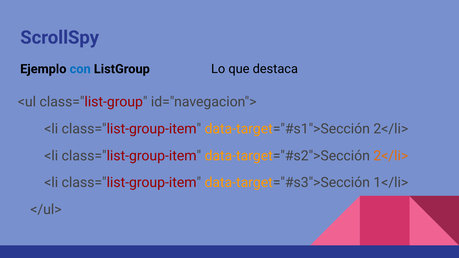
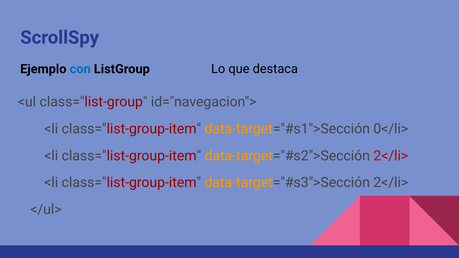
2</li>: 2</li> -> 0</li> (391, 129)
2</li> colour: orange -> red (391, 156)
1</li>: 1</li> -> 2</li> (391, 183)
